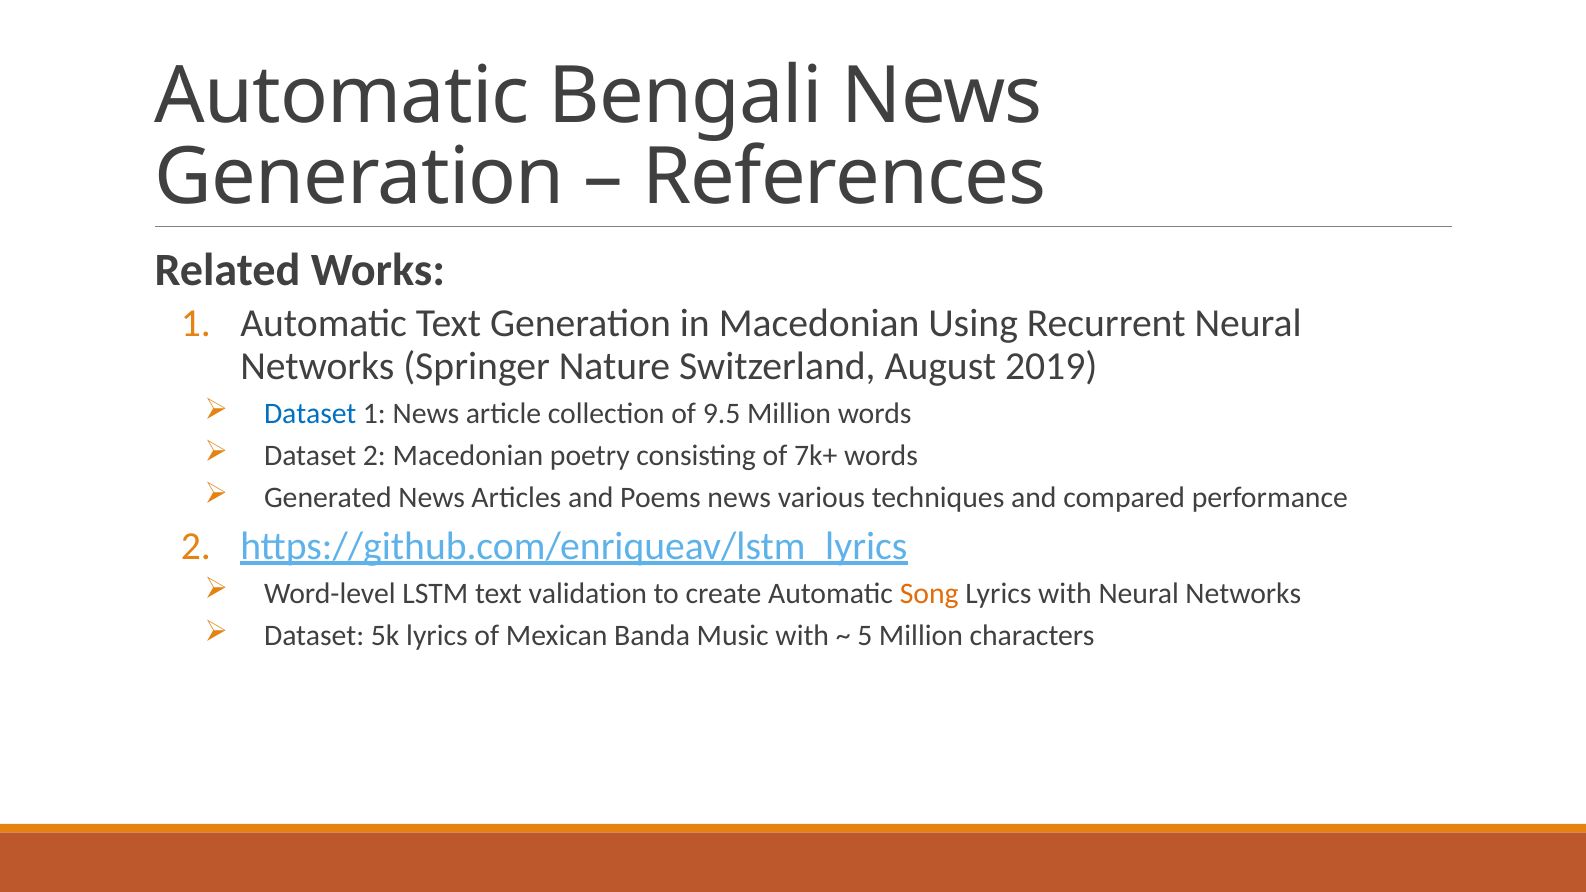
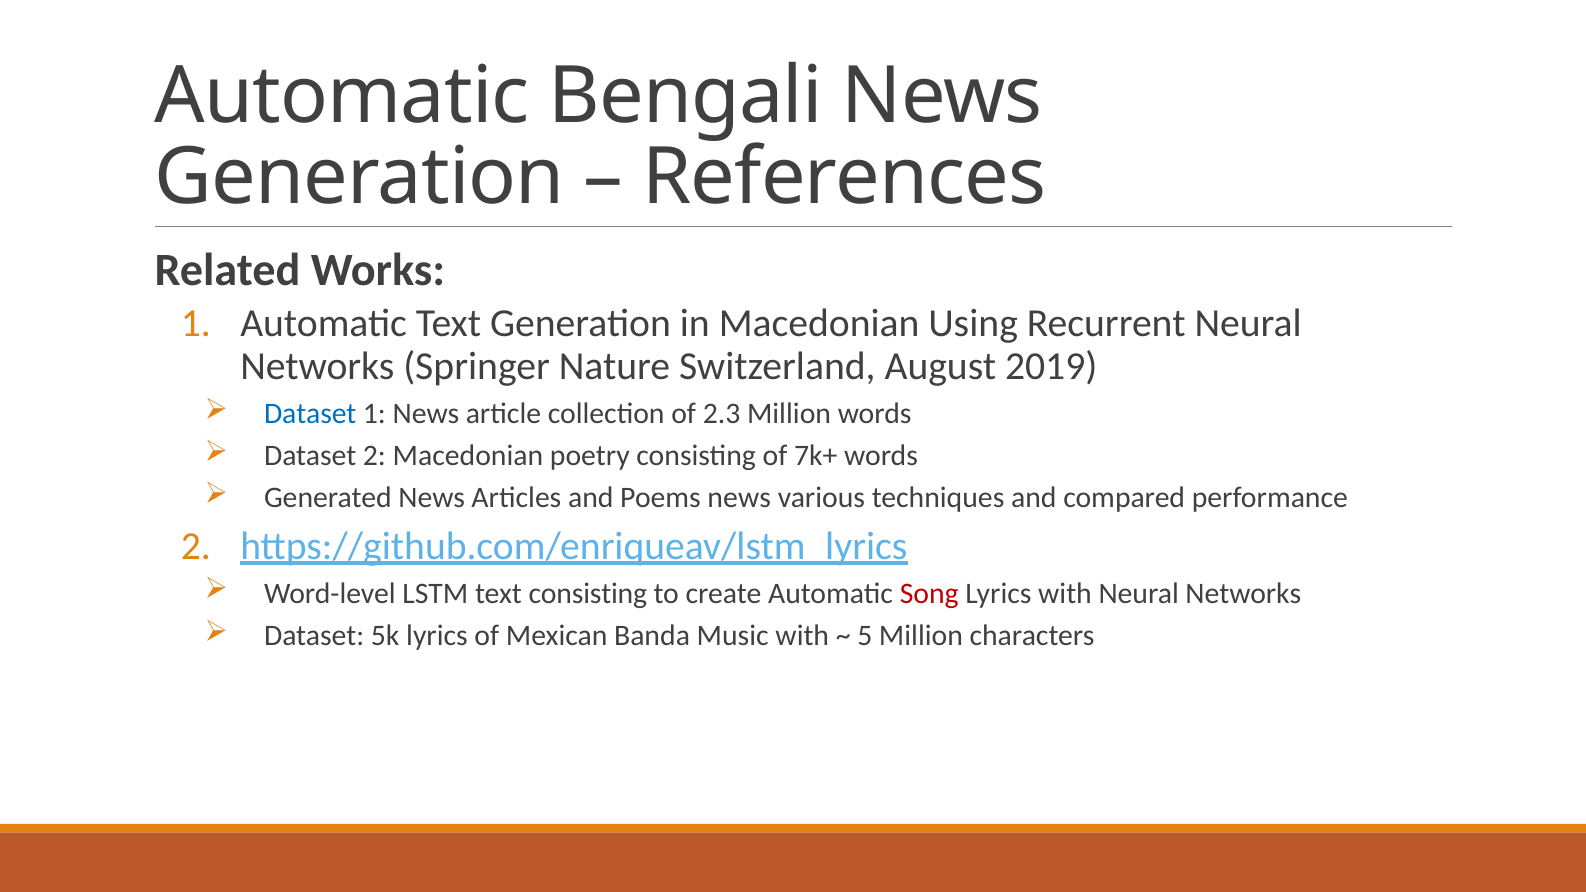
9.5: 9.5 -> 2.3 (722, 414)
text validation: validation -> consisting (588, 594)
Song colour: orange -> red (929, 594)
